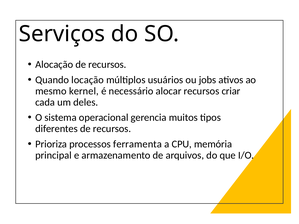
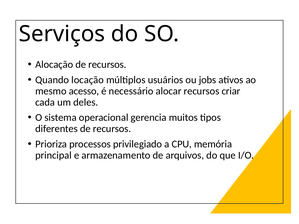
kernel: kernel -> acesso (84, 91)
ferramenta: ferramenta -> privilegiado (138, 144)
